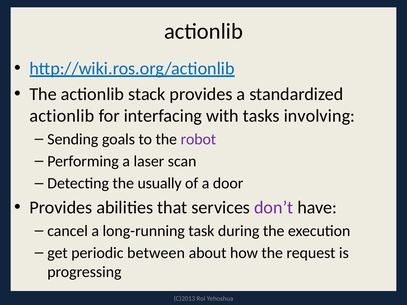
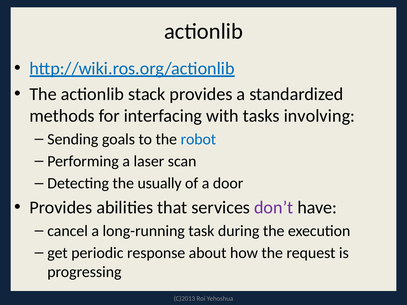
actionlib: actionlib -> methods (62, 116)
robot colour: purple -> blue (198, 139)
between: between -> response (156, 253)
